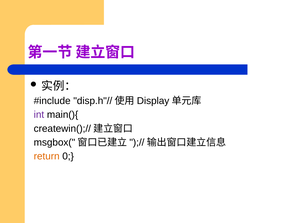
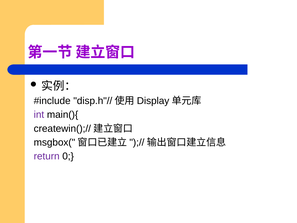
return colour: orange -> purple (47, 156)
